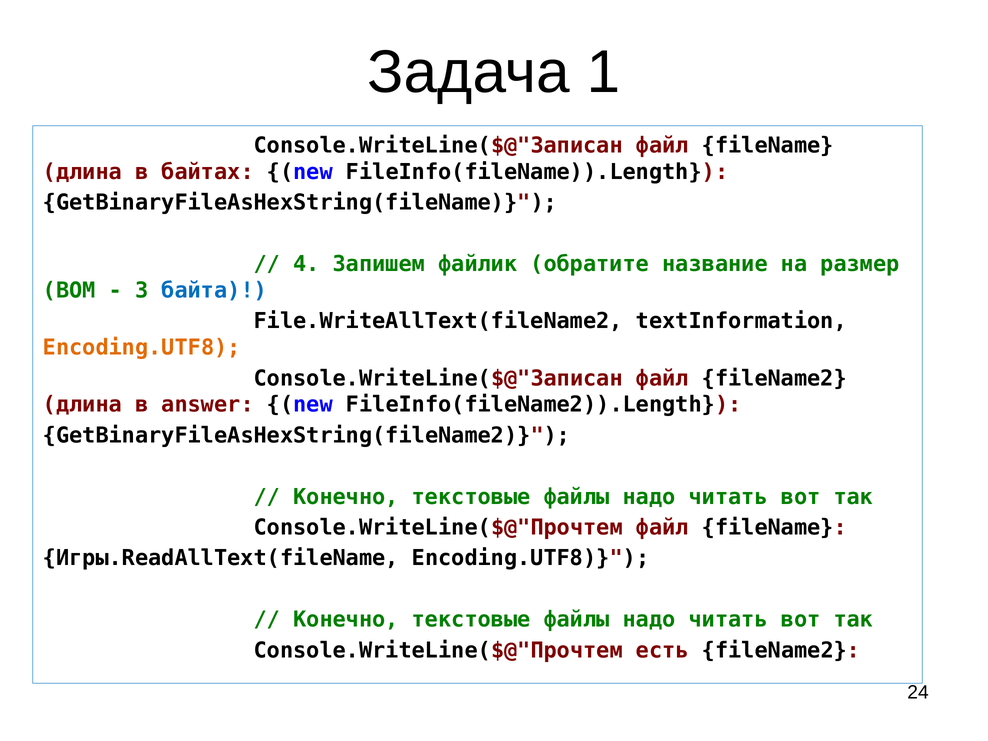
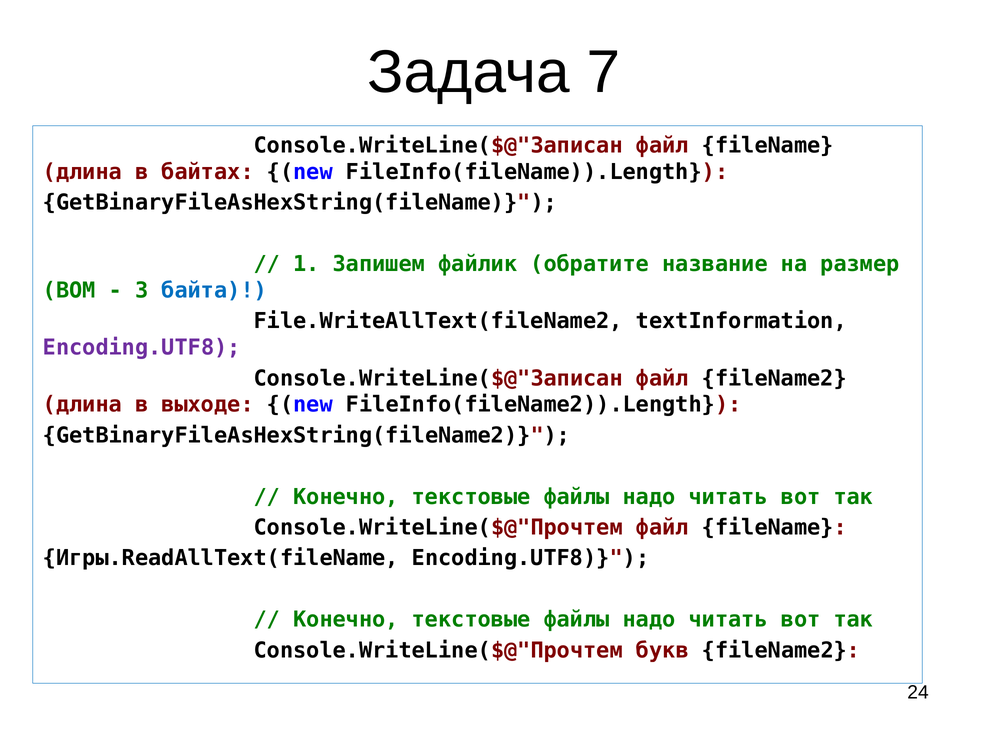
1: 1 -> 7 (604, 73)
4: 4 -> 1 (306, 264)
Encoding.UTF8 colour: orange -> purple (142, 348)
answer: answer -> выходе (208, 405)
есть: есть -> букв (662, 650)
